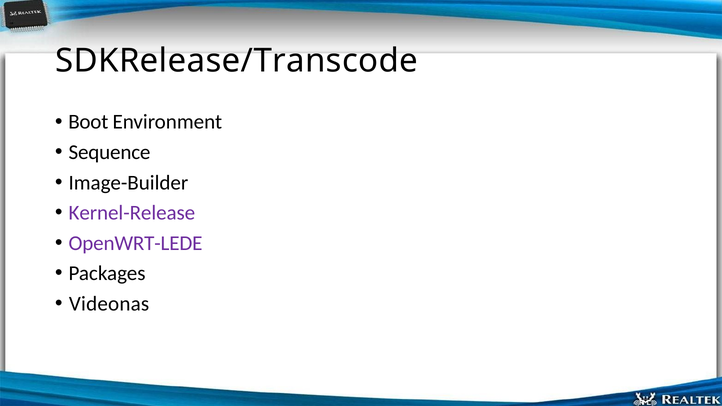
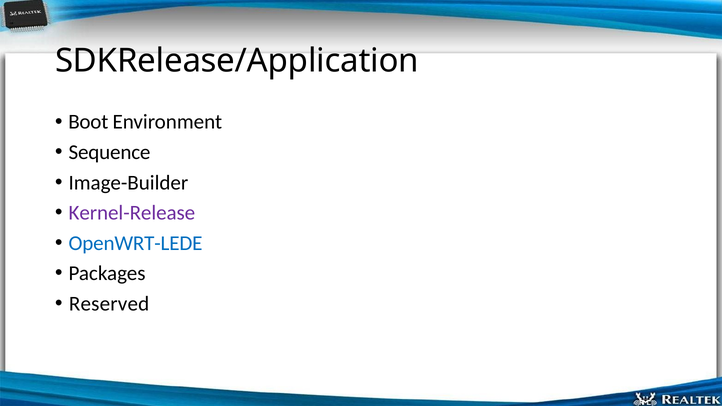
SDKRelease/Transcode: SDKRelease/Transcode -> SDKRelease/Application (237, 61)
OpenWRT-LEDE colour: purple -> blue (136, 243)
Videonas: Videonas -> Reserved (109, 304)
